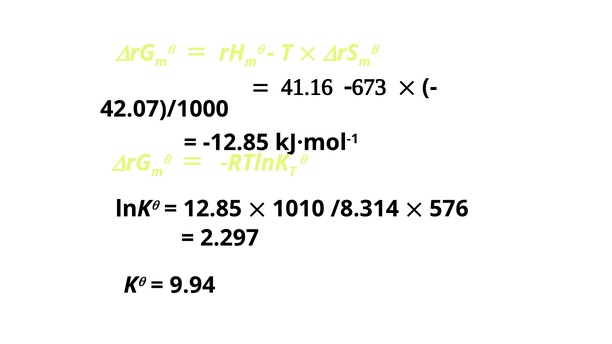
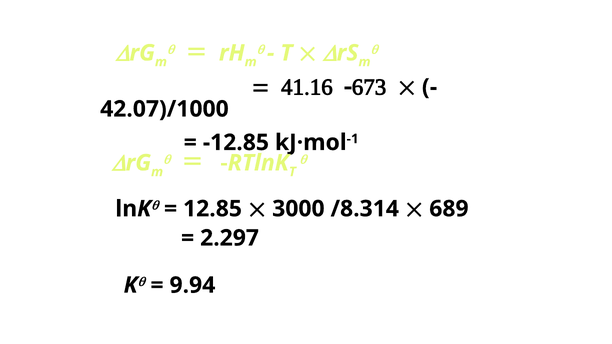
1010: 1010 -> 3000 (298, 209)
576: 576 -> 689 (449, 209)
